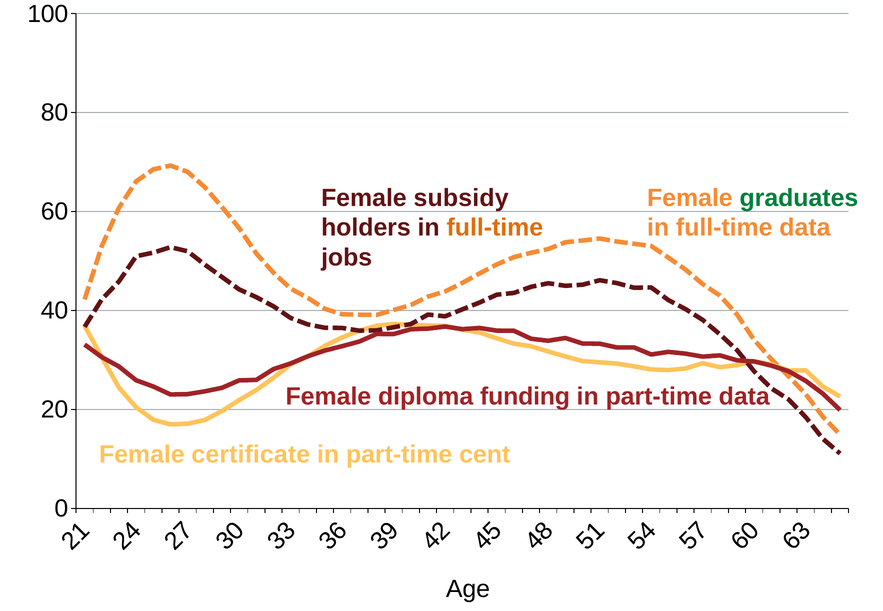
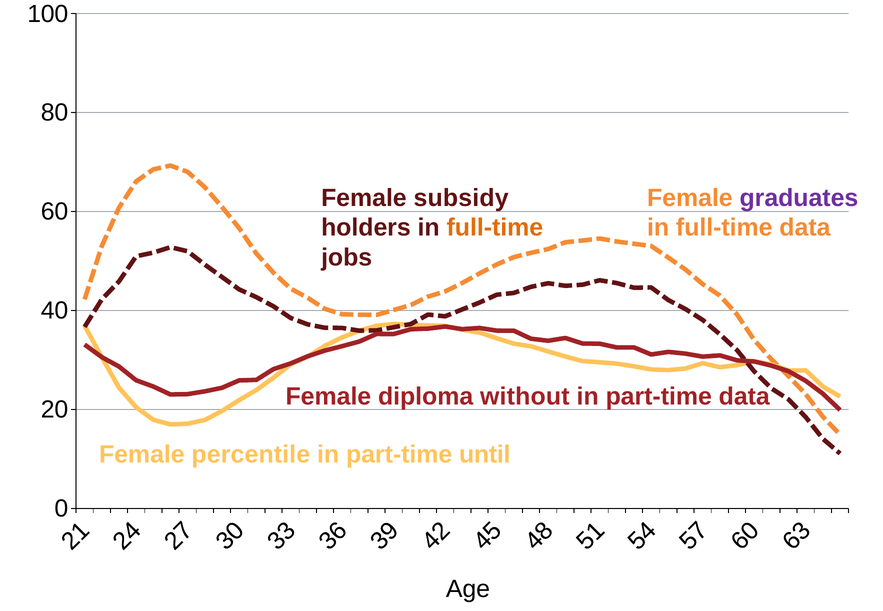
graduates colour: green -> purple (799, 198)
funding: funding -> without (525, 397)
certificate: certificate -> percentile (251, 455)
cent: cent -> until (485, 455)
